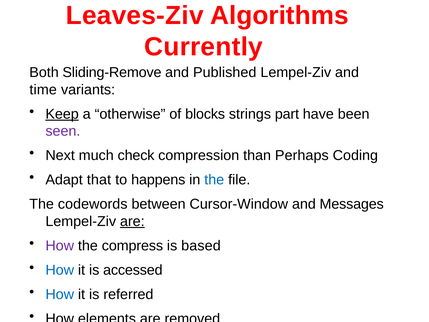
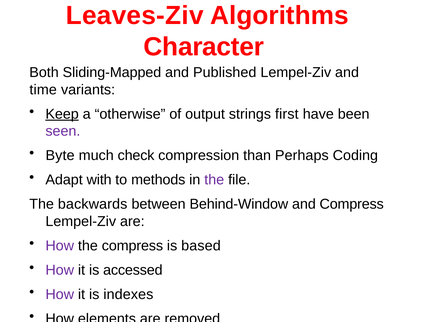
Currently: Currently -> Character (204, 47)
Sliding-Remove: Sliding-Remove -> Sliding-Mapped (112, 72)
blocks: blocks -> output (205, 114)
part: part -> first (287, 114)
Next: Next -> Byte (60, 155)
that: that -> with (99, 180)
happens: happens -> methods (158, 180)
the colour: blue -> purple (214, 180)
codewords: codewords -> backwards (93, 204)
Cursor-Window: Cursor-Window -> Behind-Window (239, 204)
and Messages: Messages -> Compress (352, 204)
are underline: present -> none (132, 221)
How colour: blue -> purple (60, 270)
How colour: blue -> purple (60, 294)
referred: referred -> indexes (128, 294)
